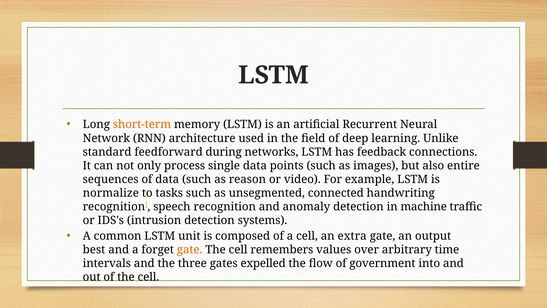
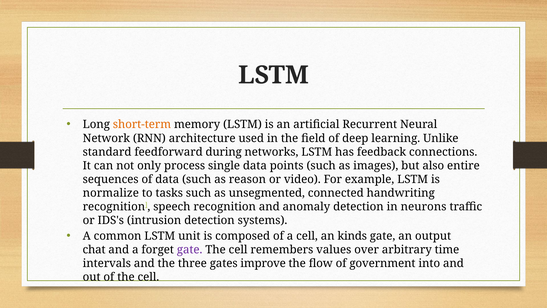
machine: machine -> neurons (424, 206)
extra: extra -> kinds (352, 236)
best: best -> chat (94, 250)
gate colour: orange -> purple (190, 250)
expelled: expelled -> improve (263, 263)
